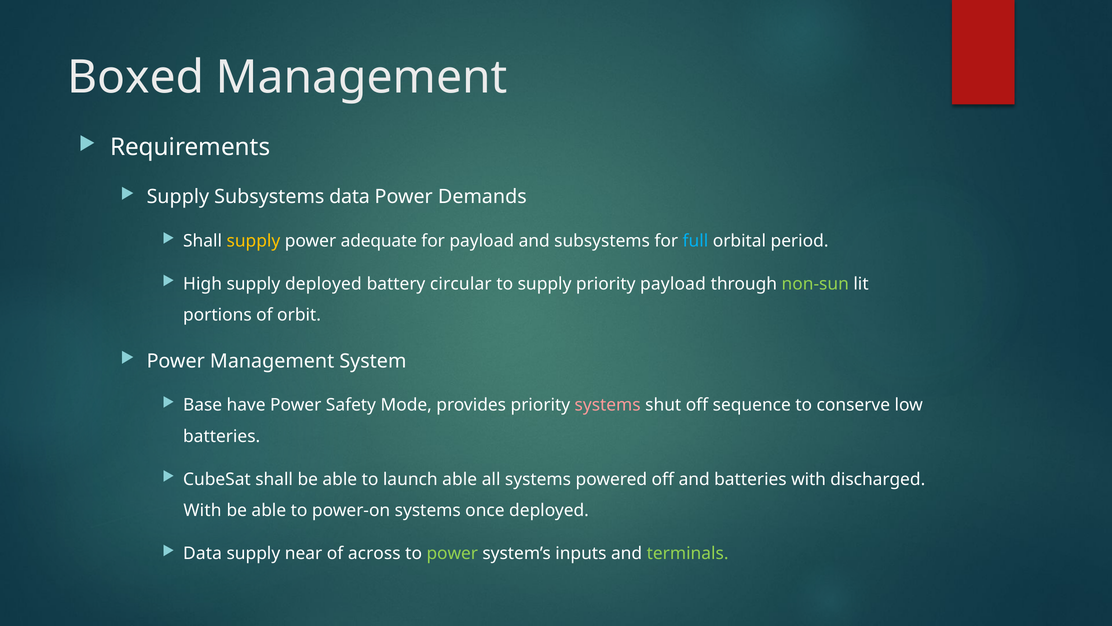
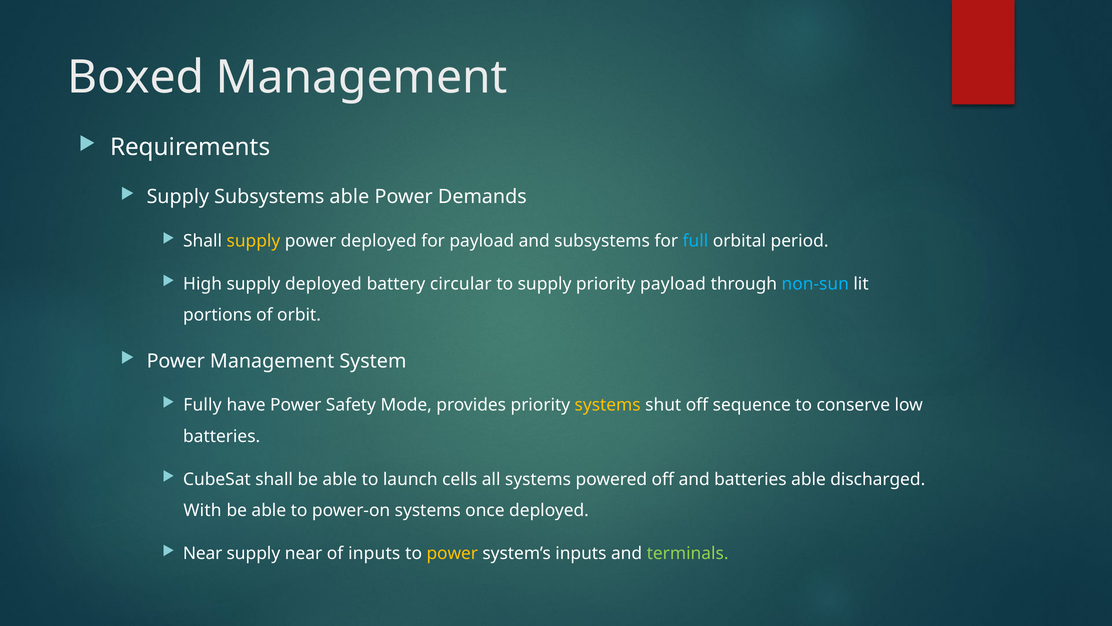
Subsystems data: data -> able (349, 197)
power adequate: adequate -> deployed (379, 241)
non-sun colour: light green -> light blue (815, 284)
Base: Base -> Fully (202, 405)
systems colour: pink -> yellow (608, 405)
launch able: able -> cells (460, 479)
batteries with: with -> able (809, 479)
Data: Data -> Near (203, 553)
of across: across -> inputs (374, 553)
power colour: light green -> yellow (452, 553)
